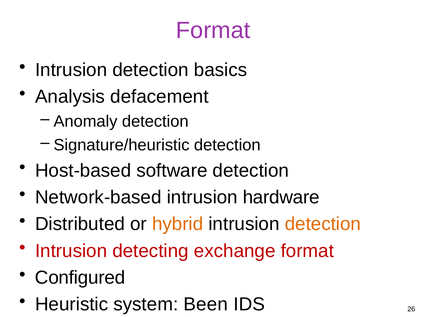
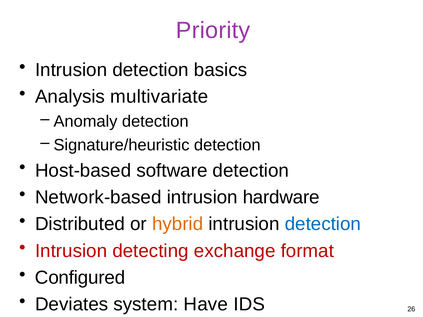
Format: Format -> Priority (213, 30)
defacement: defacement -> multivariate (159, 97)
detection colour: orange -> blue (323, 224)
Heuristic: Heuristic -> Deviates (72, 305)
Been: Been -> Have (206, 305)
